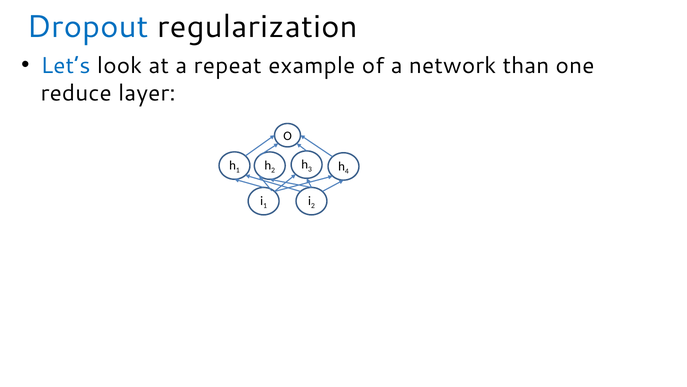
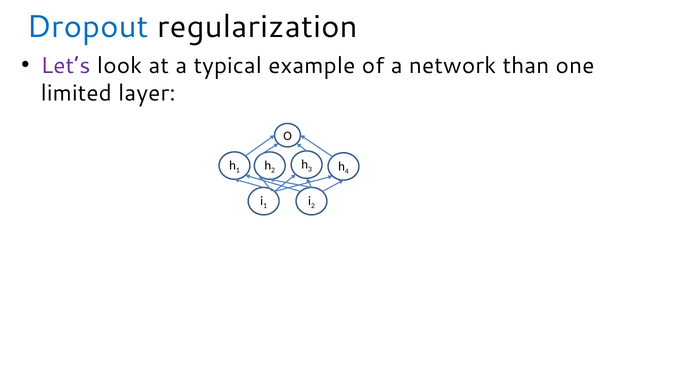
Let’s colour: blue -> purple (66, 66)
repeat: repeat -> typical (228, 66)
reduce: reduce -> limited (76, 93)
